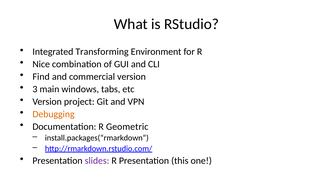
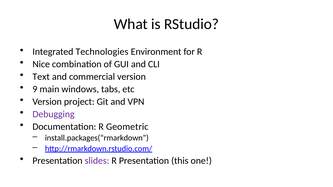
Transforming: Transforming -> Technologies (102, 52)
Find: Find -> Text (41, 77)
3: 3 -> 9 (35, 89)
Debugging colour: orange -> purple (54, 114)
